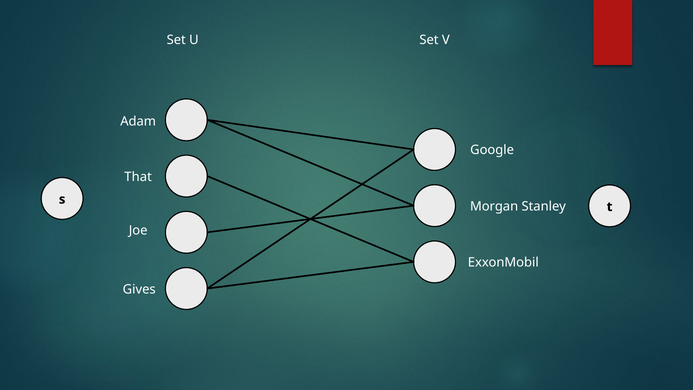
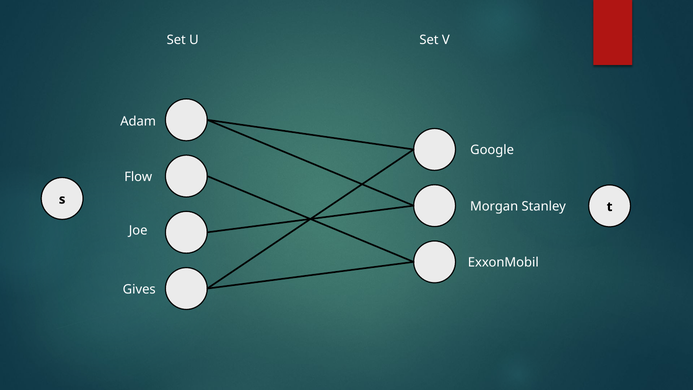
That: That -> Flow (138, 177)
